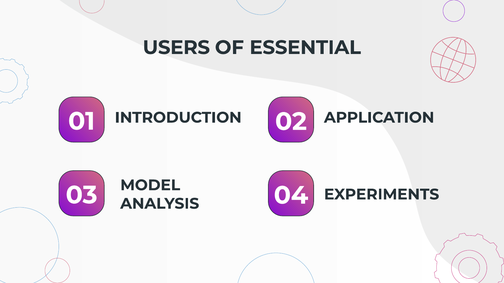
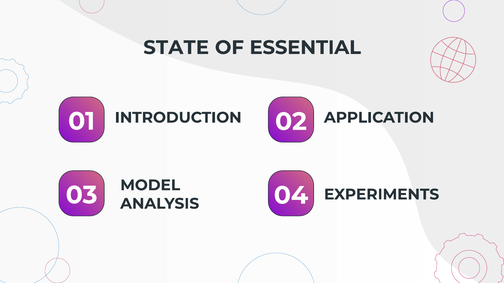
USERS: USERS -> STATE (176, 48)
